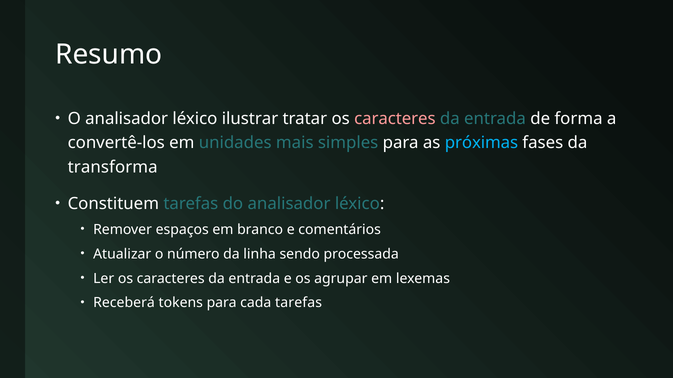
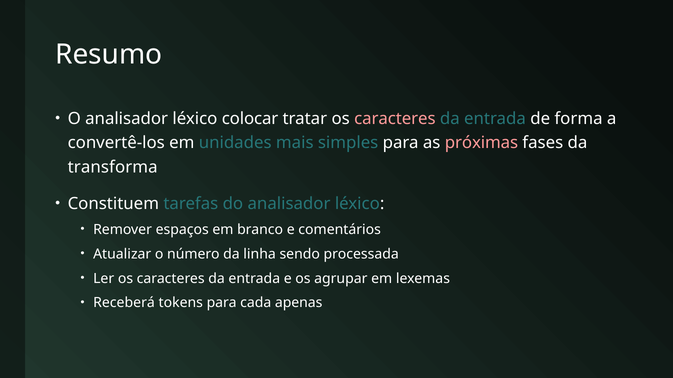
ilustrar: ilustrar -> colocar (250, 119)
próximas colour: light blue -> pink (481, 143)
cada tarefas: tarefas -> apenas (299, 303)
